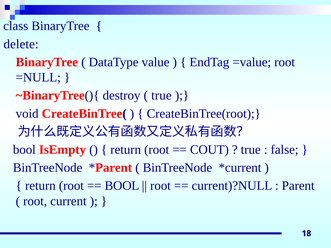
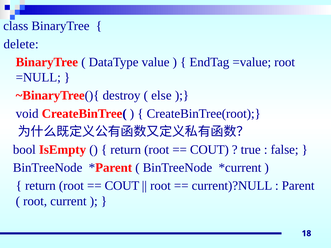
true: true -> else (161, 96)
BOOL: BOOL -> COUT (122, 186)
